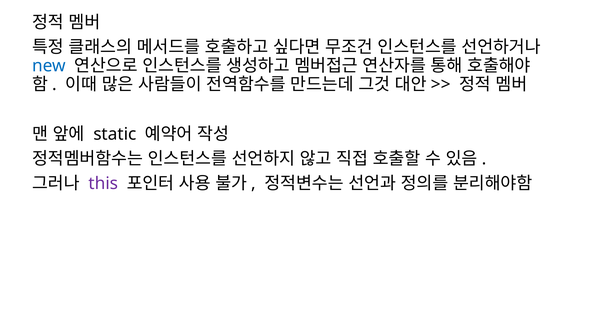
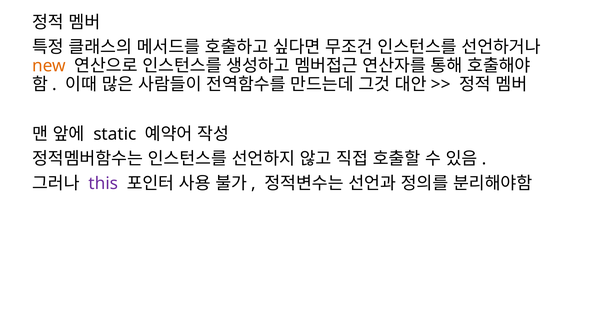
new colour: blue -> orange (49, 66)
